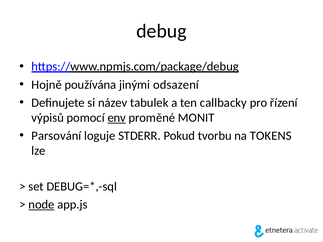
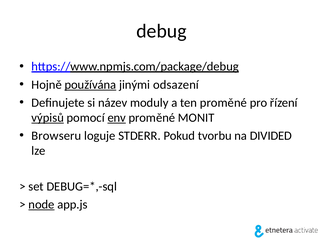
používána underline: none -> present (90, 85)
tabulek: tabulek -> moduly (149, 103)
ten callbacky: callbacky -> proměné (223, 103)
výpisů underline: none -> present (48, 118)
Parsování: Parsování -> Browseru (56, 136)
TOKENS: TOKENS -> DIVIDED (271, 136)
